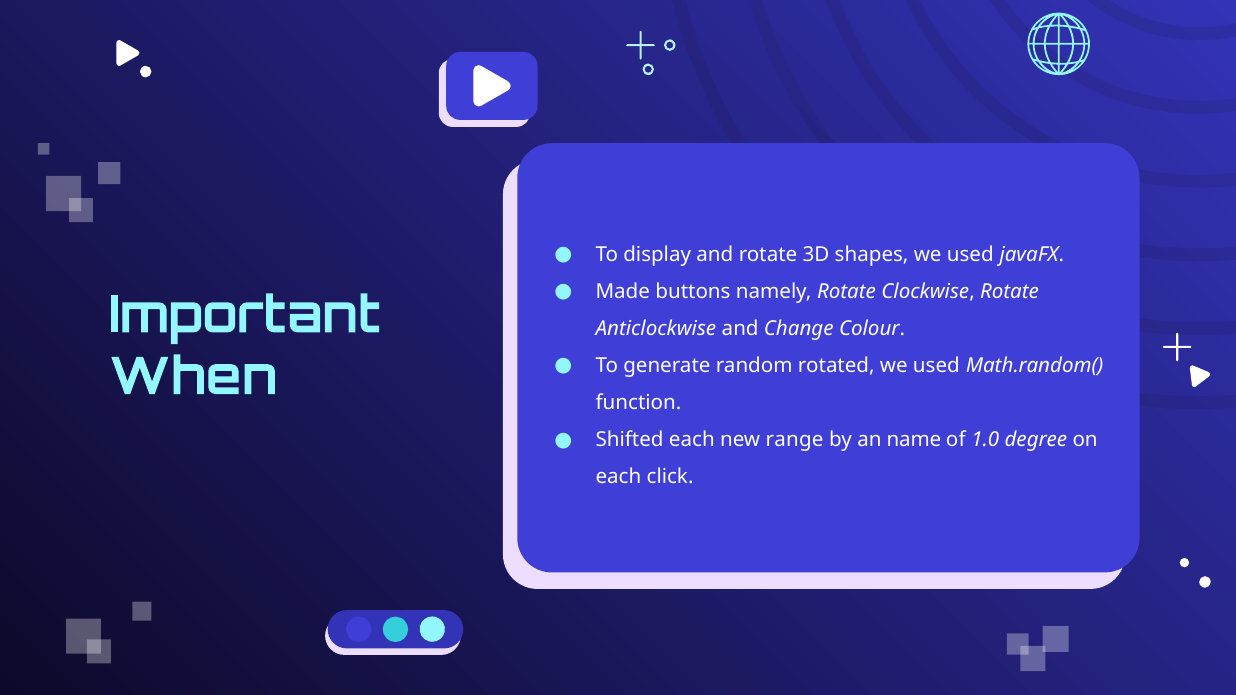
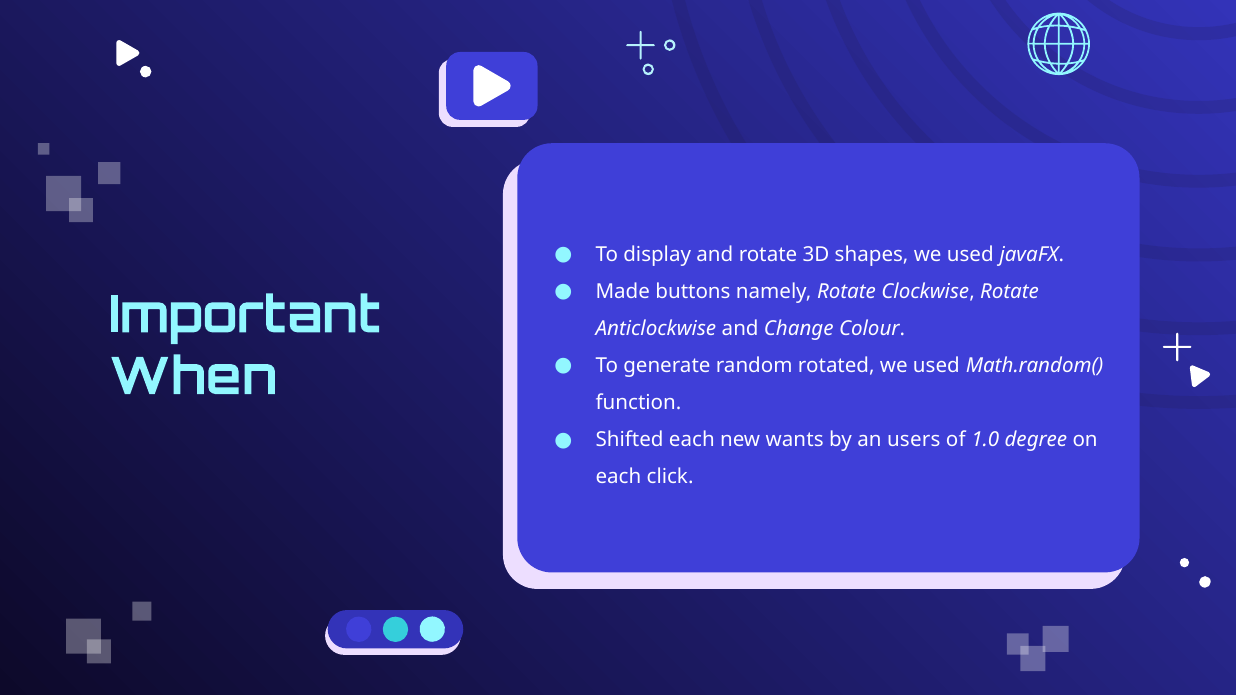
range: range -> wants (795, 440)
name: name -> users (914, 440)
